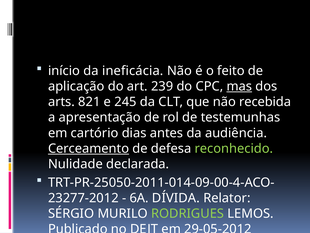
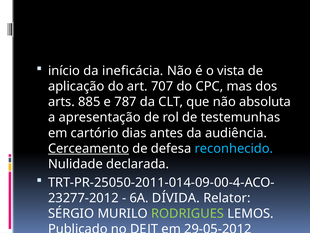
feito: feito -> vista (231, 71)
239: 239 -> 707 (162, 86)
mas underline: present -> none (239, 86)
821: 821 -> 885 (89, 102)
245: 245 -> 787 (125, 102)
recebida: recebida -> absoluta (265, 102)
reconhecido colour: light green -> light blue (234, 148)
